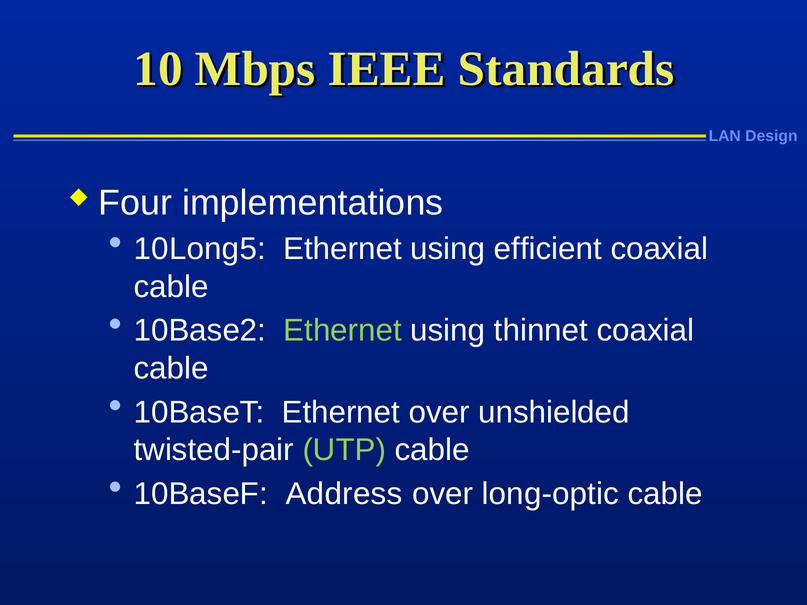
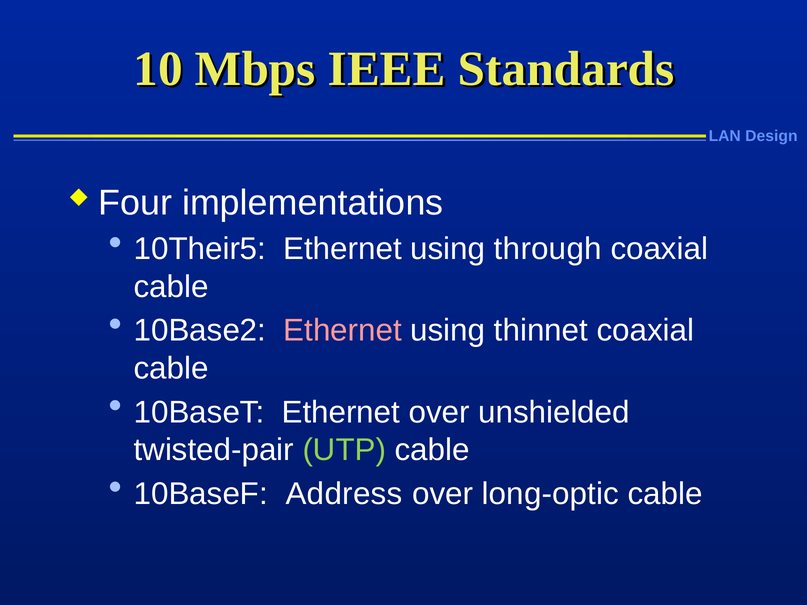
10Long5: 10Long5 -> 10Their5 (200, 249)
efficient: efficient -> through (548, 249)
Ethernet colour: light green -> pink (343, 331)
